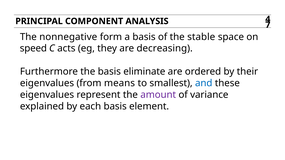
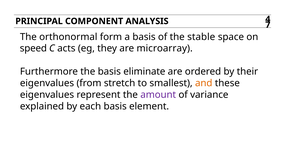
nonnegative: nonnegative -> orthonormal (68, 37)
decreasing: decreasing -> microarray (165, 48)
means: means -> stretch (120, 83)
and colour: blue -> orange (204, 83)
